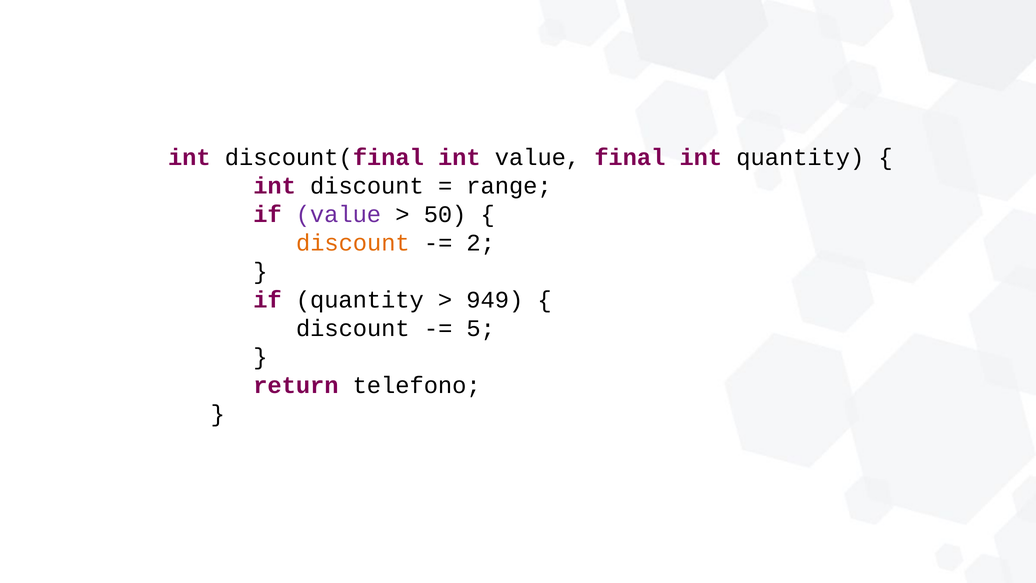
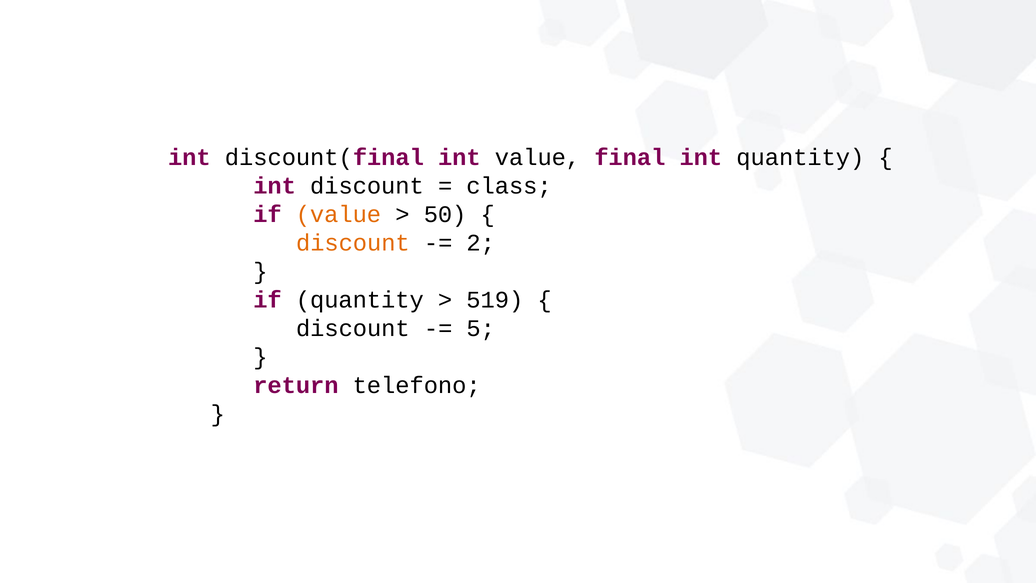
range: range -> class (509, 186)
value colour: purple -> orange (338, 214)
949: 949 -> 519 (495, 300)
